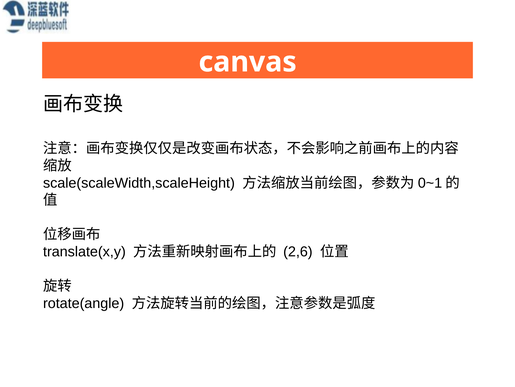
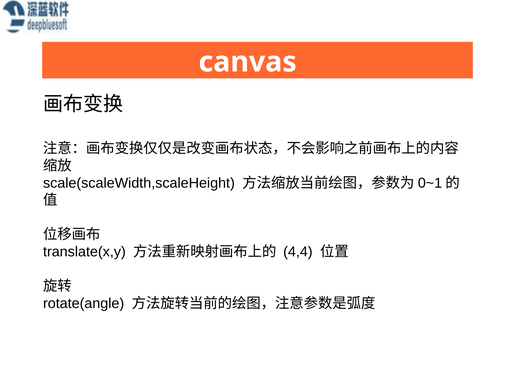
2,6: 2,6 -> 4,4 (298, 251)
